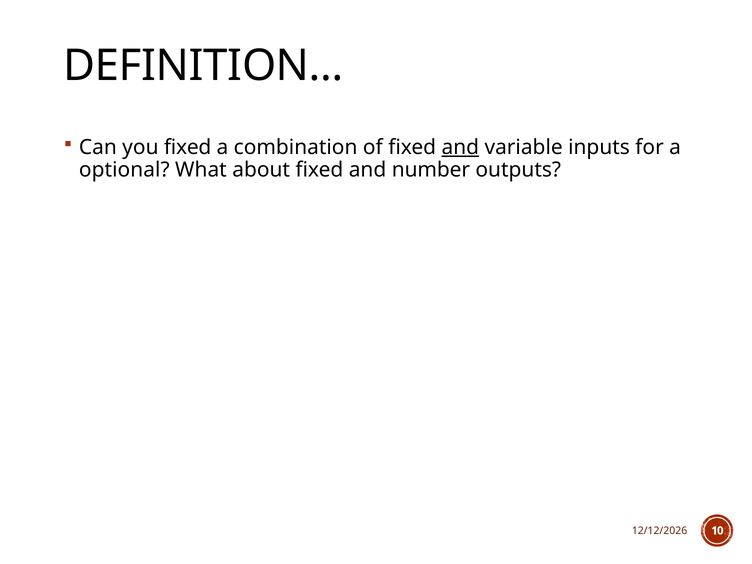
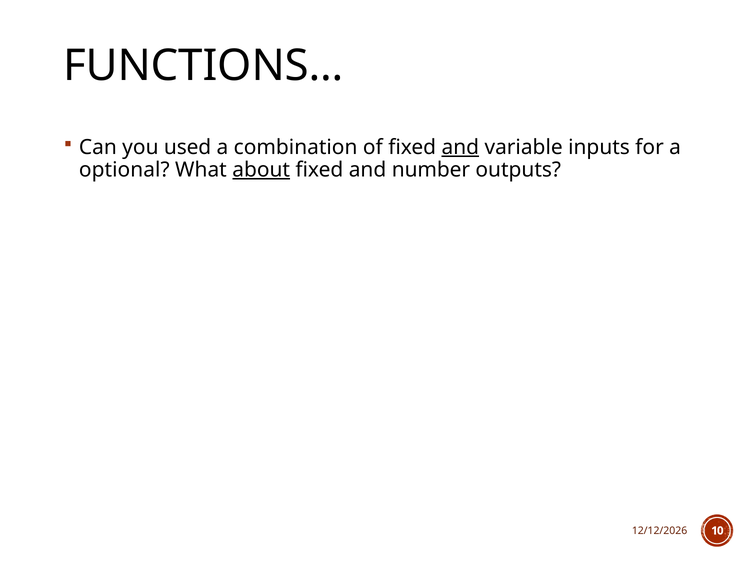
DEFINITION…: DEFINITION… -> FUNCTIONS… (203, 66)
you fixed: fixed -> used (188, 147)
about underline: none -> present (261, 170)
